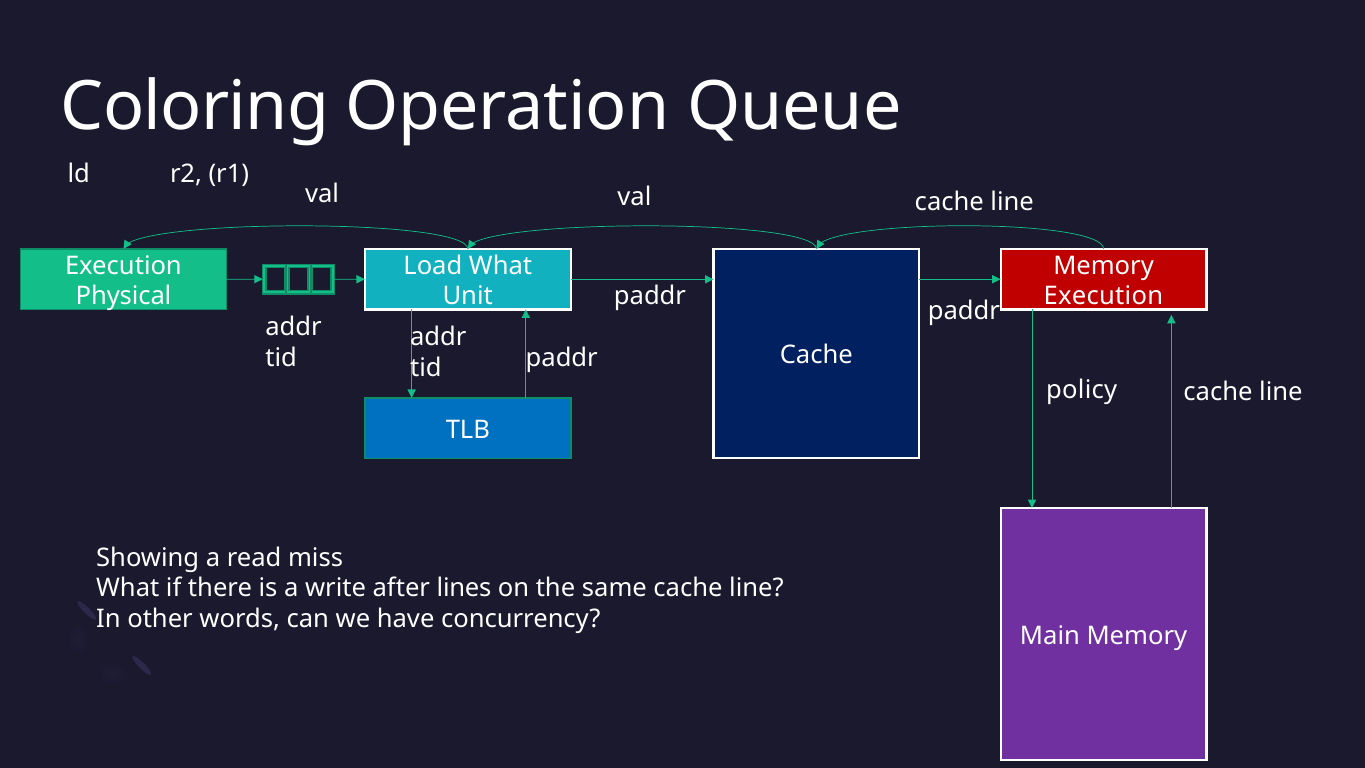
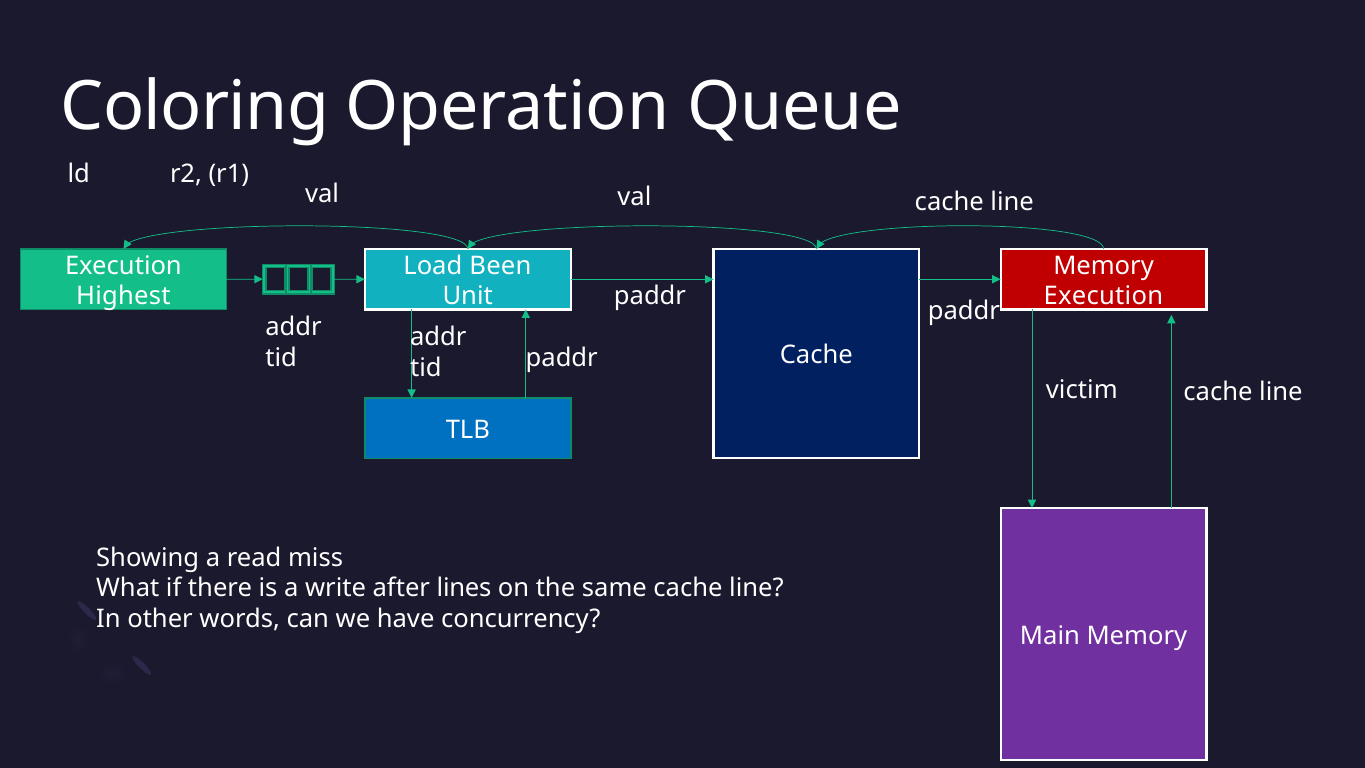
Load What: What -> Been (500, 266)
Physical: Physical -> Highest (123, 296)
policy: policy -> victim (1082, 390)
